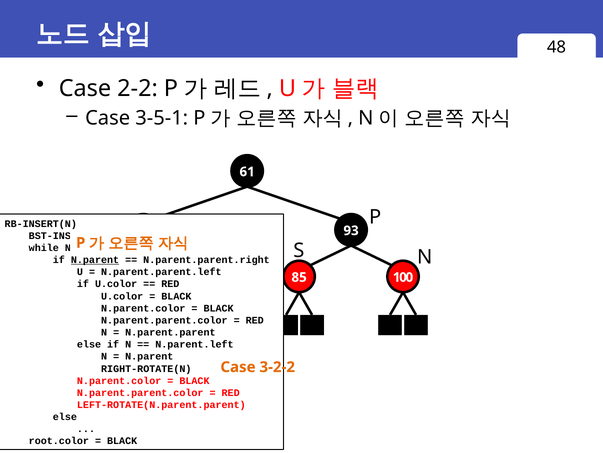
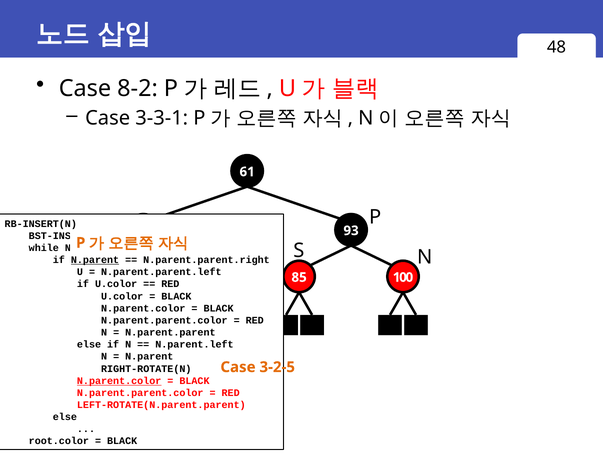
2-2: 2-2 -> 8-2 (138, 88)
3-5-1: 3-5-1 -> 3-3-1 (162, 118)
3-2-2: 3-2-2 -> 3-2-5 (277, 367)
N.parent.color underline: none -> present (119, 380)
